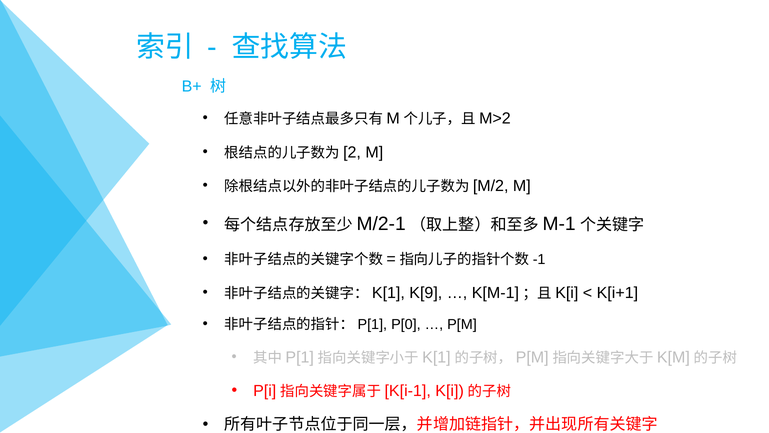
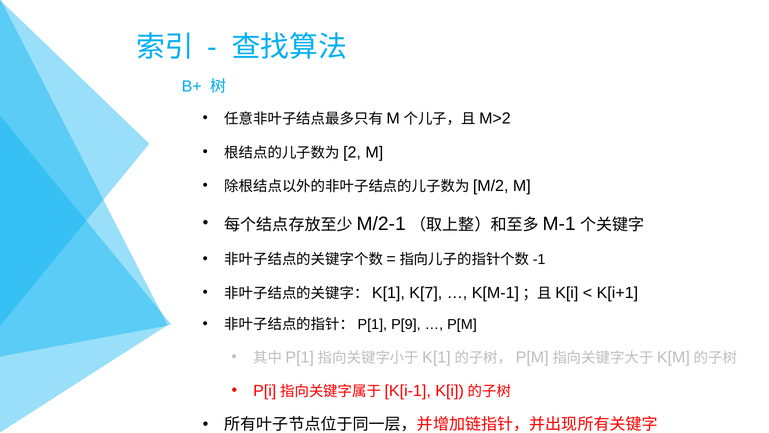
K[9: K[9 -> K[7 (426, 293)
P[0: P[0 -> P[9 (406, 324)
